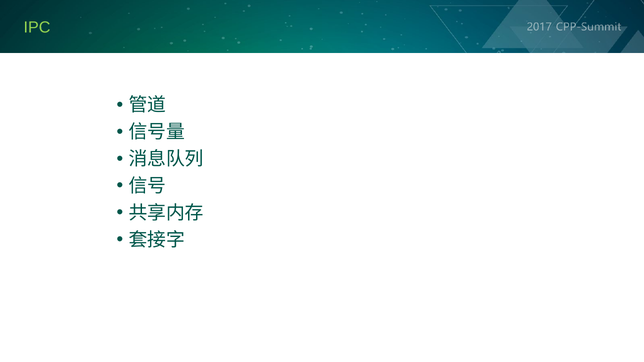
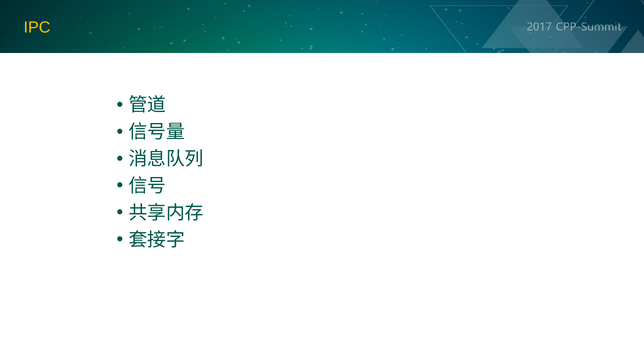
IPC colour: light green -> yellow (37, 28)
